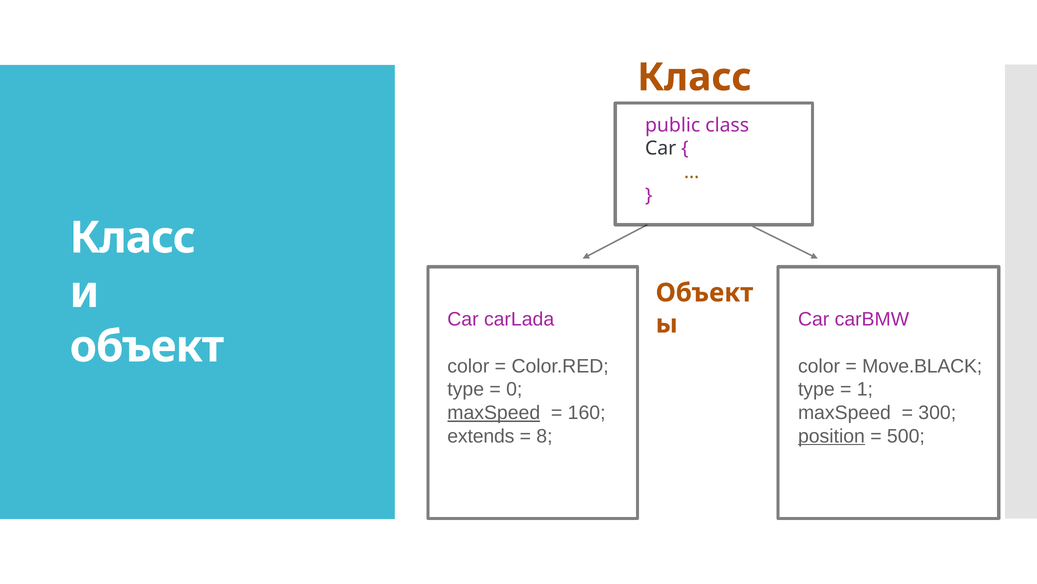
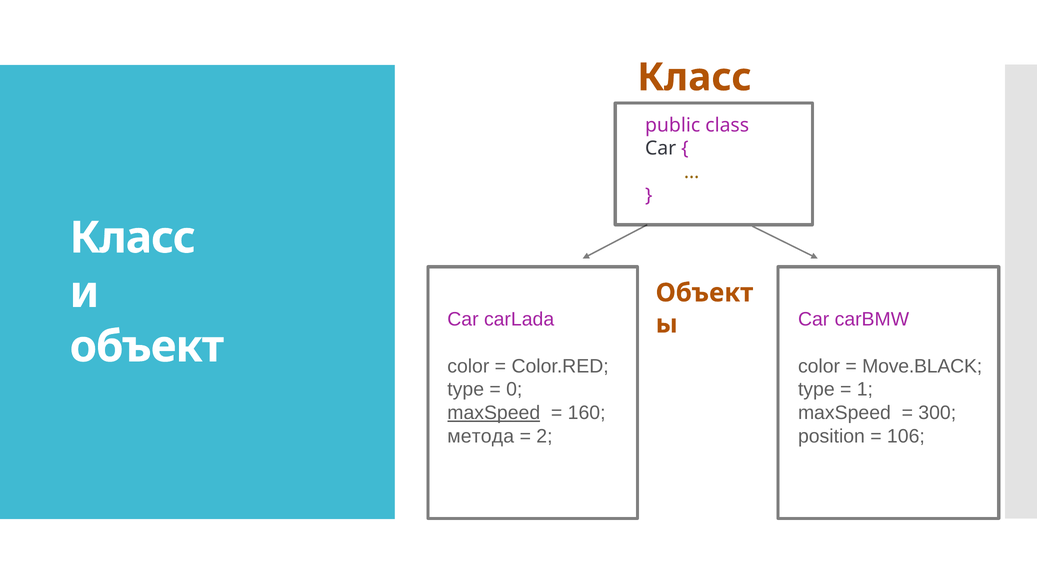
extends: extends -> метода (481, 436)
8: 8 -> 2 (544, 436)
position underline: present -> none (831, 436)
500: 500 -> 106 (906, 436)
